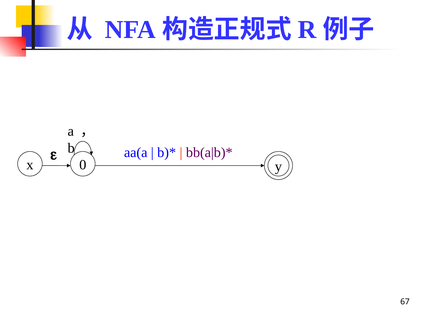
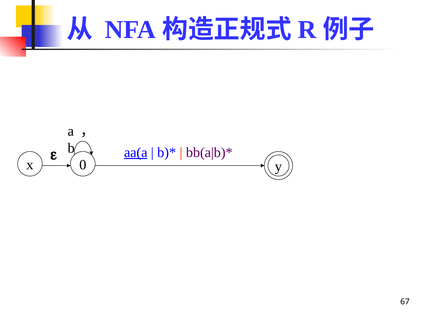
aa(a underline: none -> present (136, 153)
